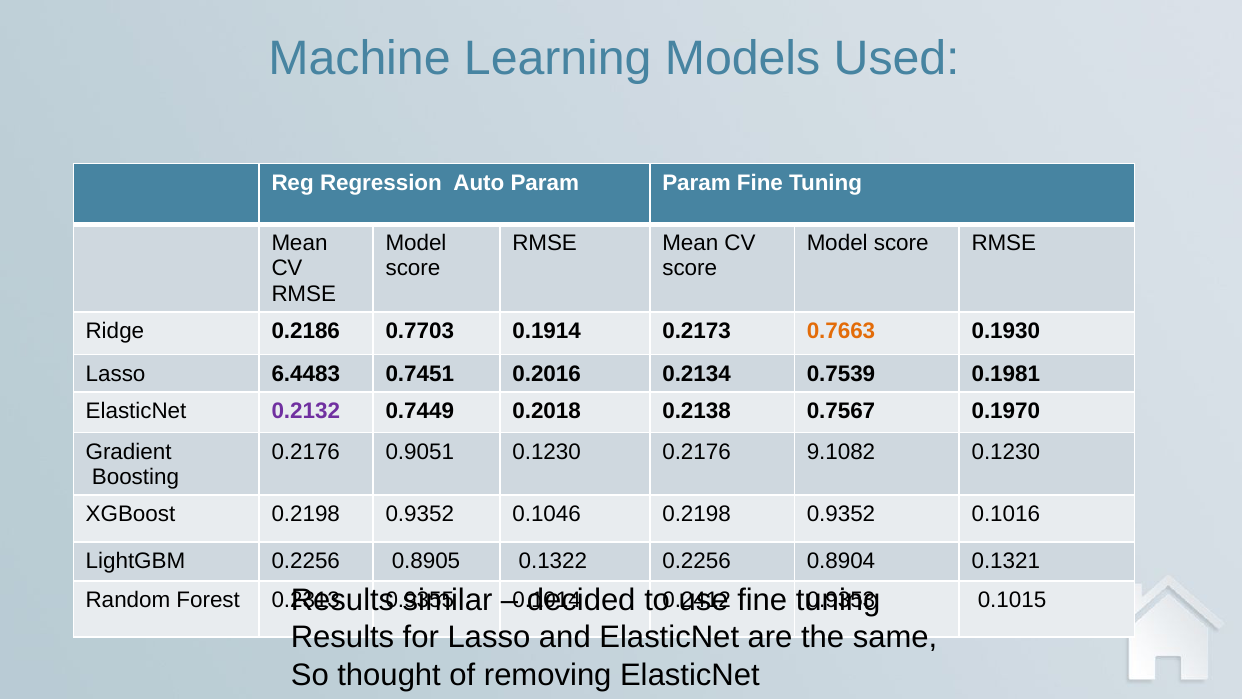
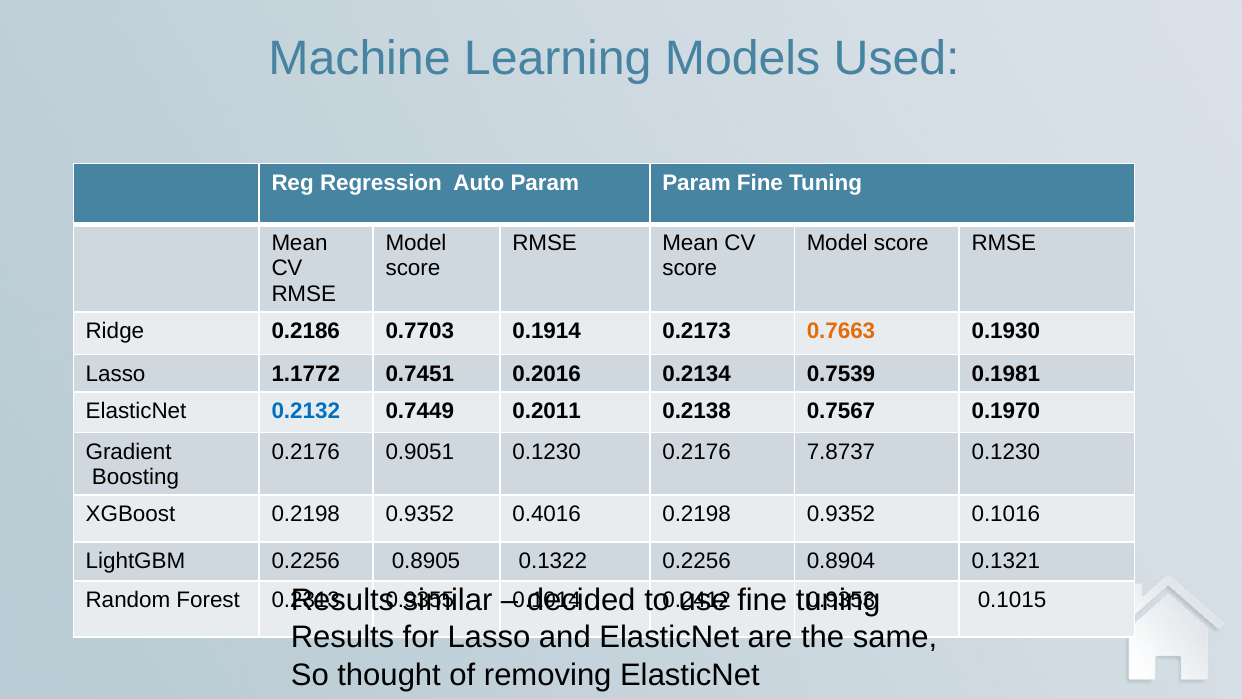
6.4483: 6.4483 -> 1.1772 (306, 374)
0.2132 colour: purple -> blue (306, 411)
0.2018: 0.2018 -> 0.2011 (547, 411)
9.1082: 9.1082 -> 7.8737 (841, 451)
0.1046: 0.1046 -> 0.4016 (547, 514)
